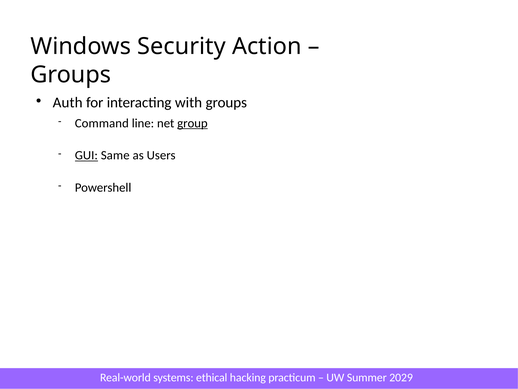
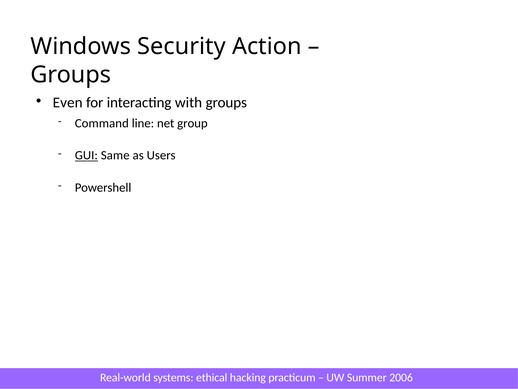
Auth: Auth -> Even (68, 102)
group underline: present -> none (192, 123)
2029: 2029 -> 2006 (401, 377)
